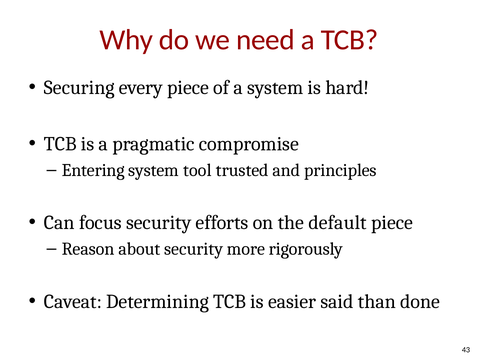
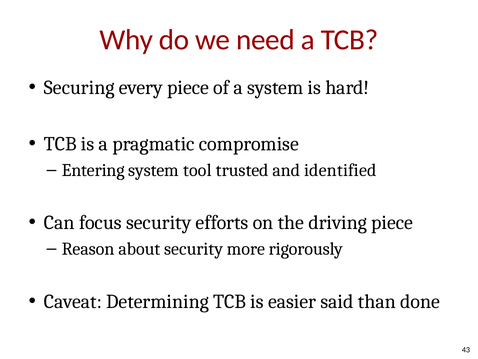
principles: principles -> identified (340, 170)
default: default -> driving (338, 222)
